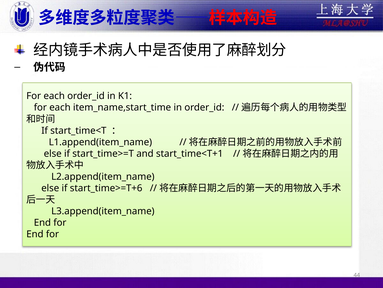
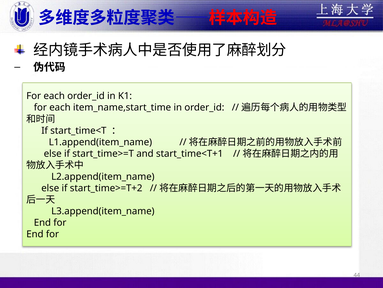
start_time>=T+6: start_time>=T+6 -> start_time>=T+2 (106, 188)
